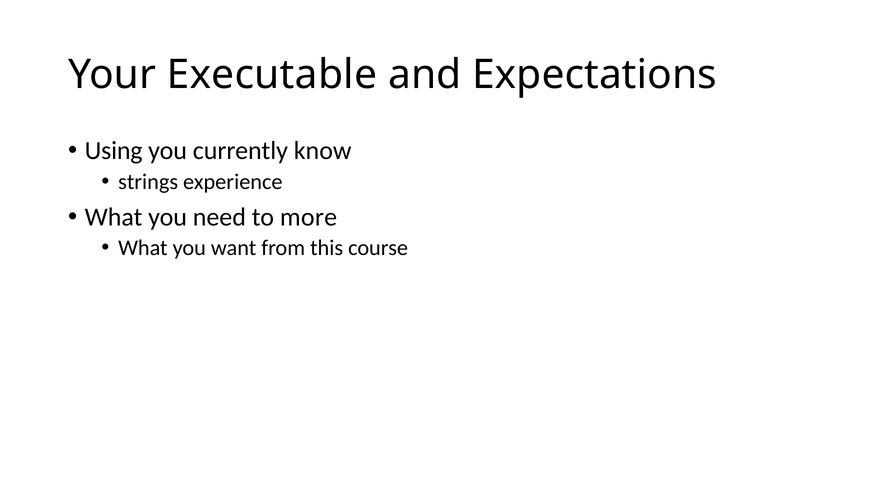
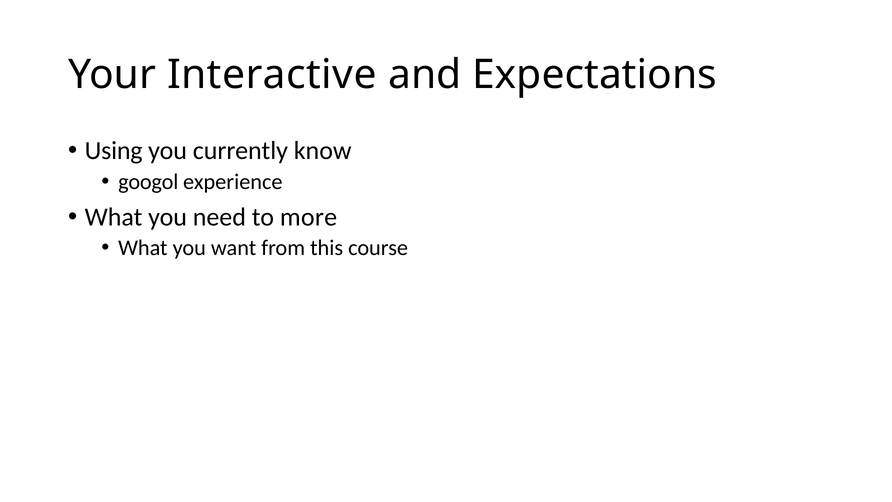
Executable: Executable -> Interactive (272, 75)
strings: strings -> googol (148, 182)
